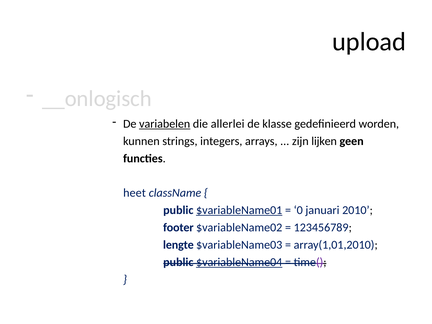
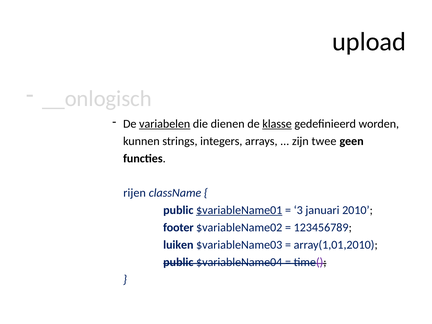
allerlei: allerlei -> dienen (228, 124)
klasse underline: none -> present (277, 124)
lijken: lijken -> twee (324, 141)
heet: heet -> rijen (135, 193)
0: 0 -> 3 (298, 210)
lengte: lengte -> luiken (178, 245)
$variableName04 underline: present -> none (239, 262)
